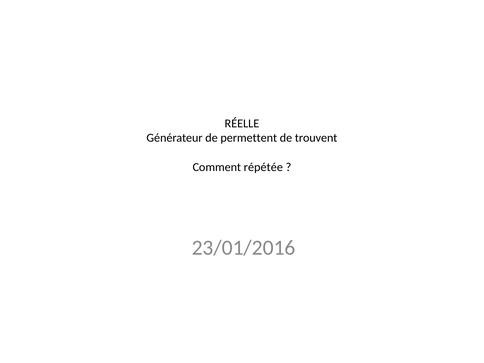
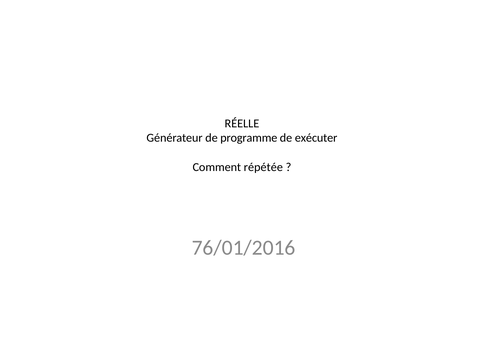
permettent: permettent -> programme (249, 138)
trouvent: trouvent -> exécuter (316, 138)
23/01/2016: 23/01/2016 -> 76/01/2016 (244, 248)
